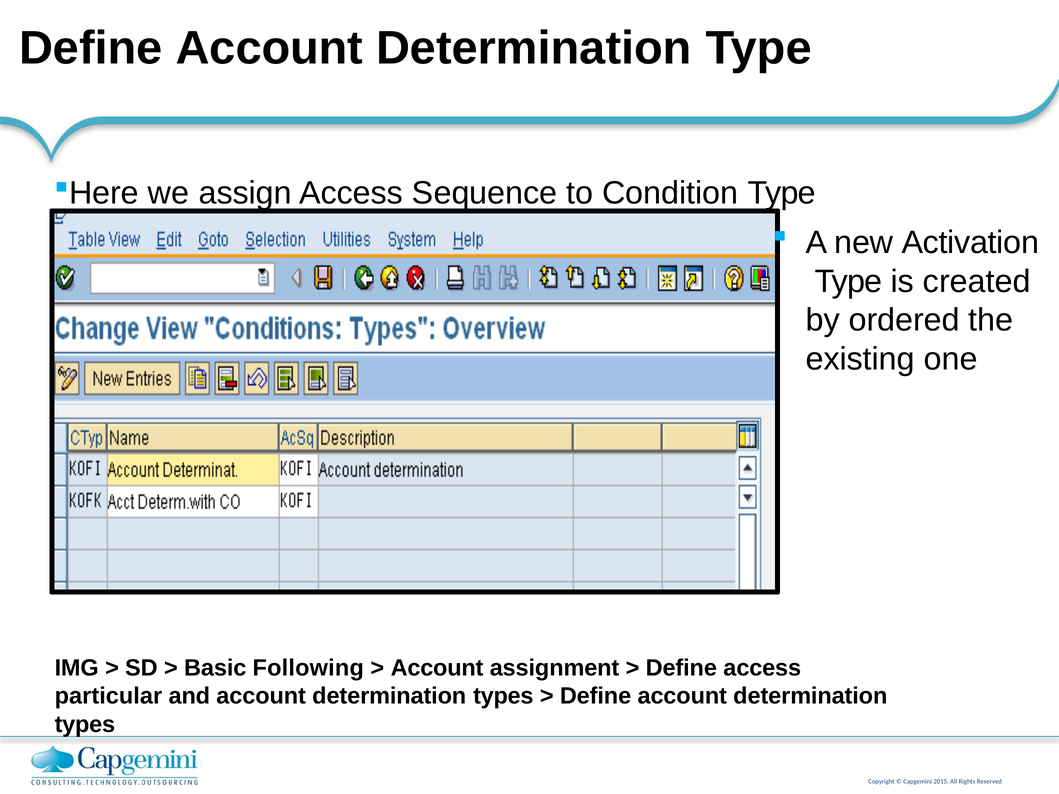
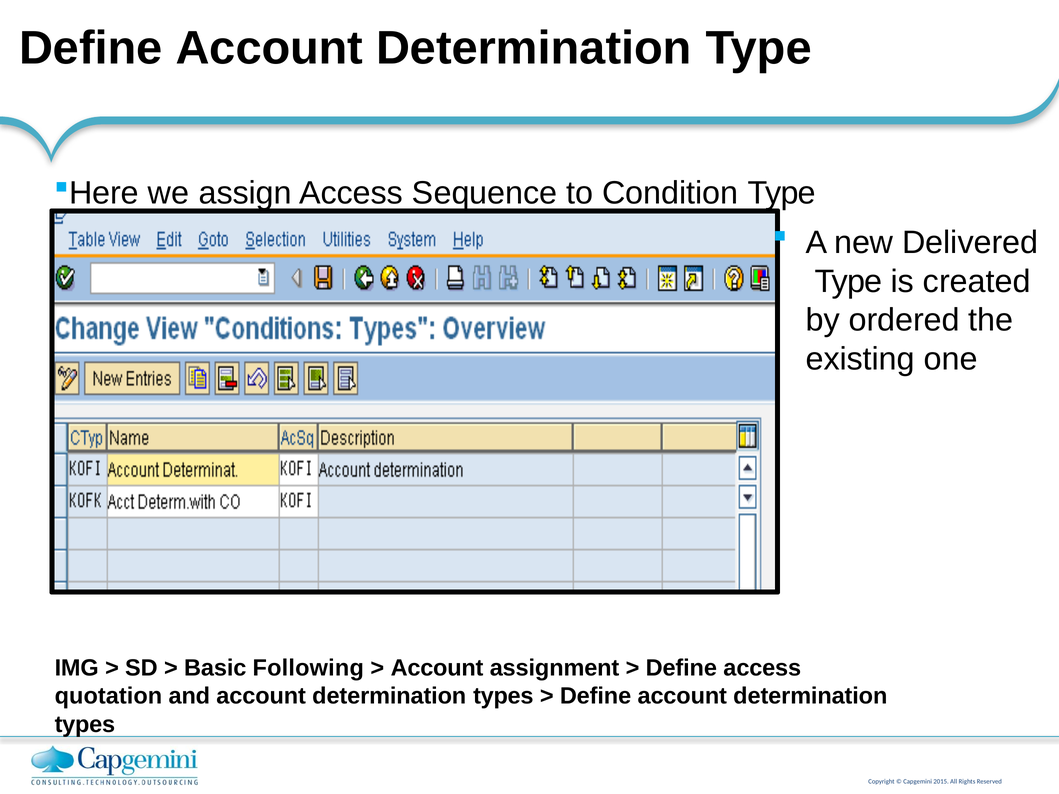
Activation: Activation -> Delivered (970, 243)
particular: particular -> quotation (108, 696)
